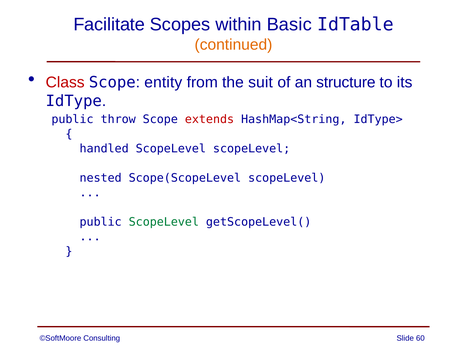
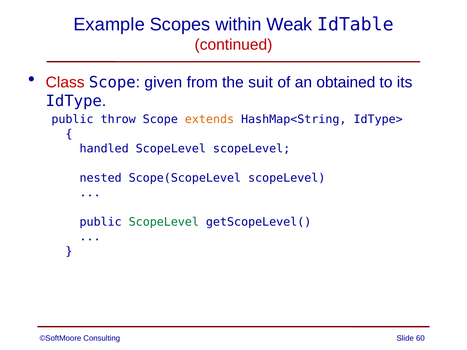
Facilitate: Facilitate -> Example (109, 25)
Basic: Basic -> Weak (289, 25)
continued colour: orange -> red (233, 45)
entity: entity -> given (163, 82)
structure: structure -> obtained (346, 82)
extends colour: red -> orange (209, 120)
